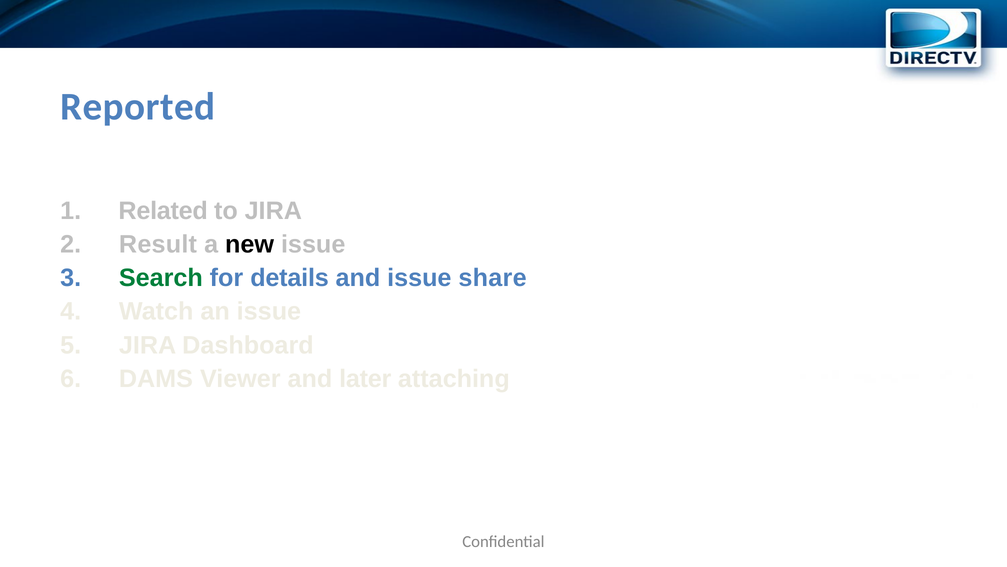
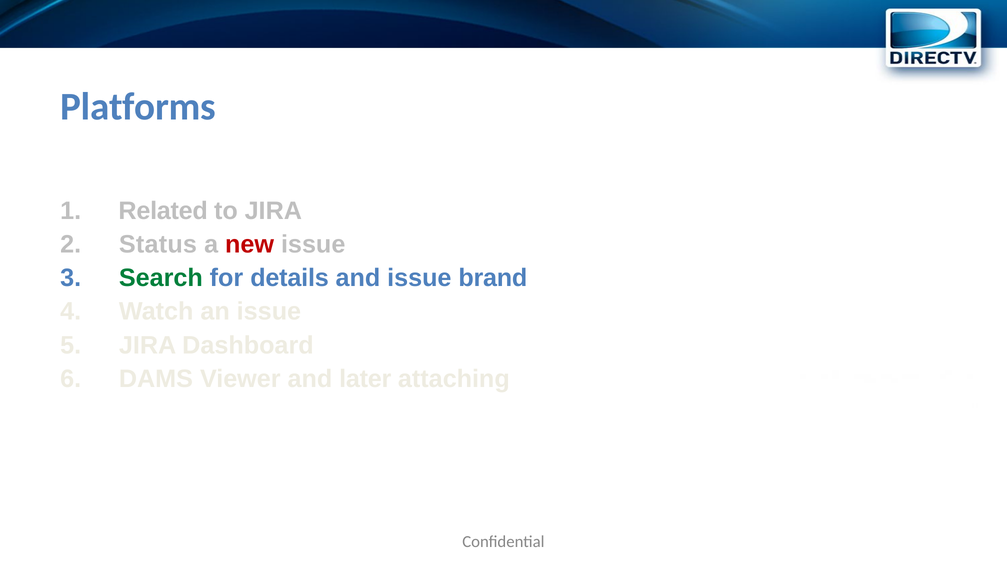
Reported: Reported -> Platforms (138, 107)
Result: Result -> Status (158, 244)
new colour: black -> red (250, 244)
share: share -> brand (493, 278)
